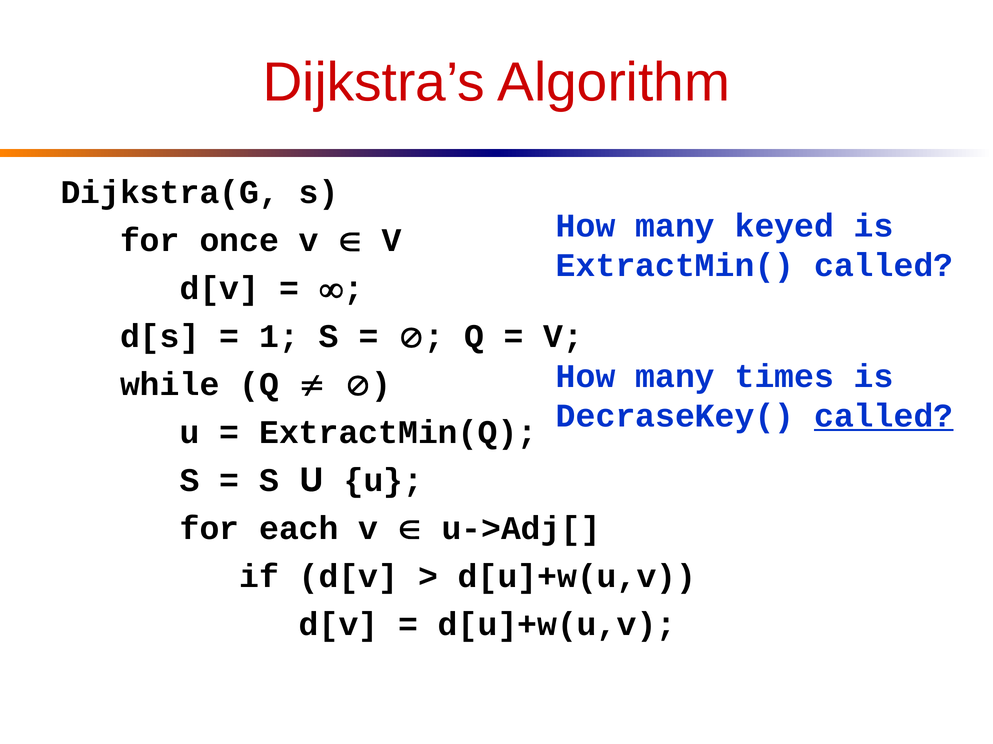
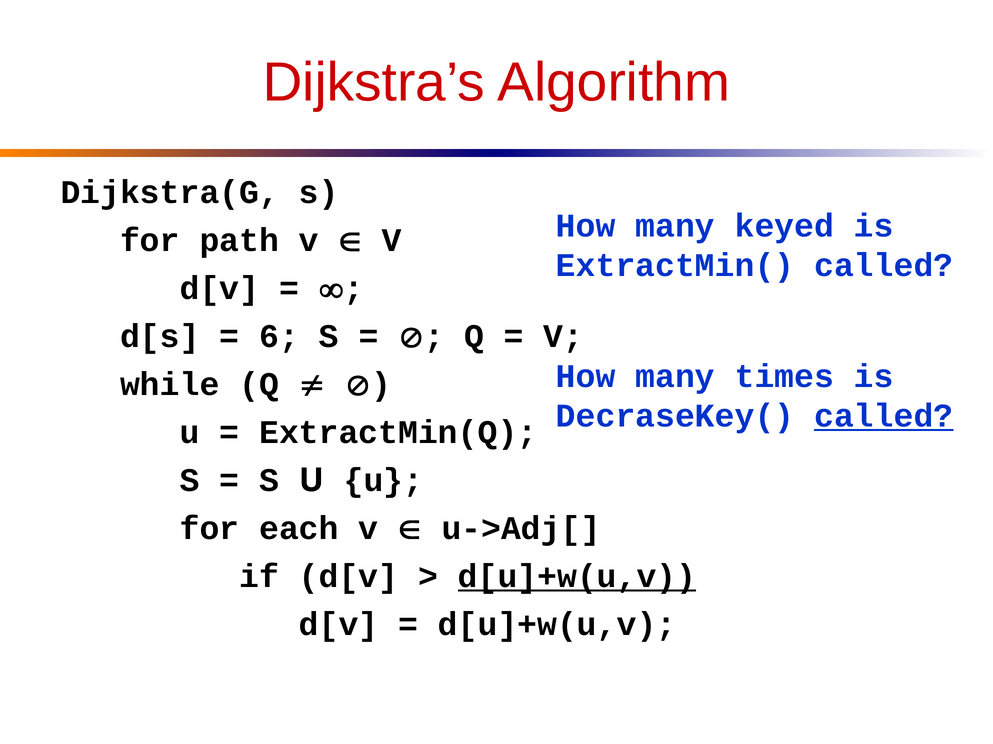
once: once -> path (239, 241)
1: 1 -> 6 (279, 337)
d[u]+w(u,v underline: none -> present (577, 577)
